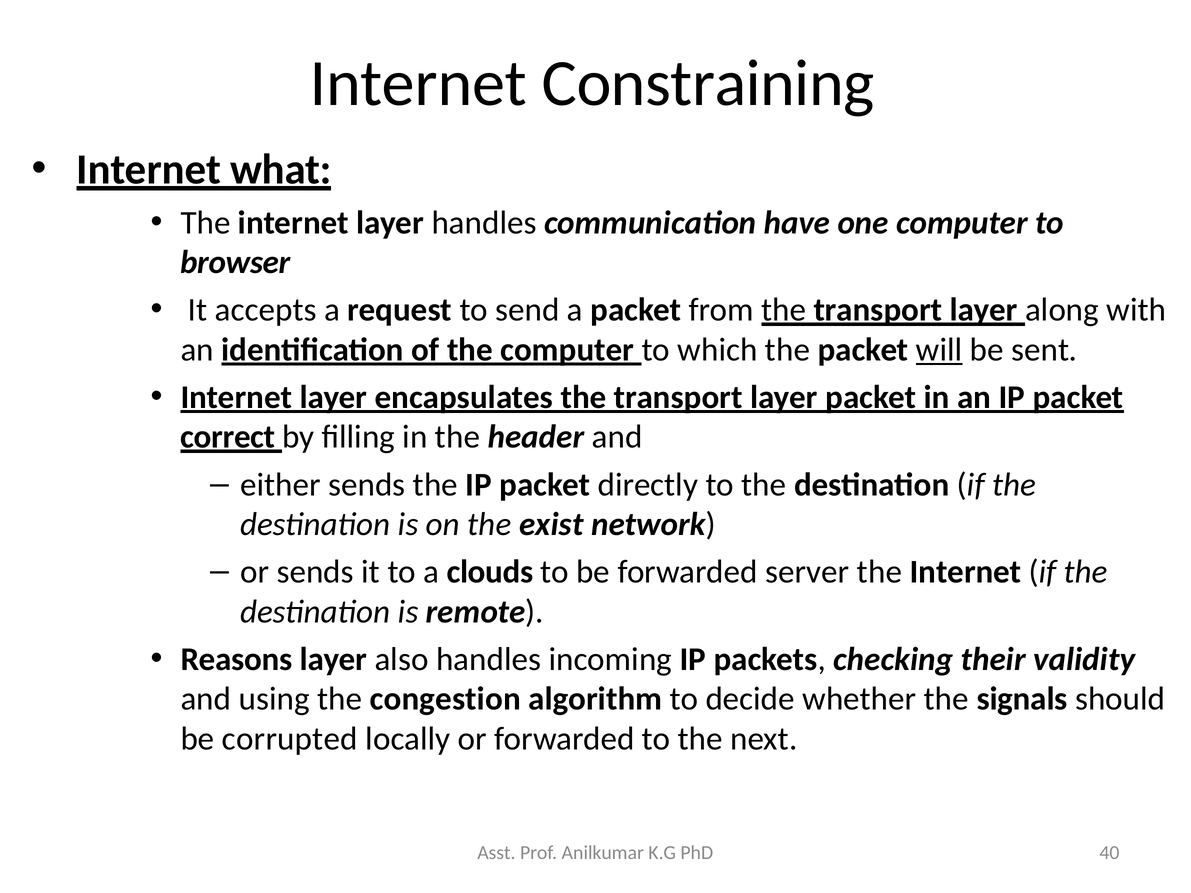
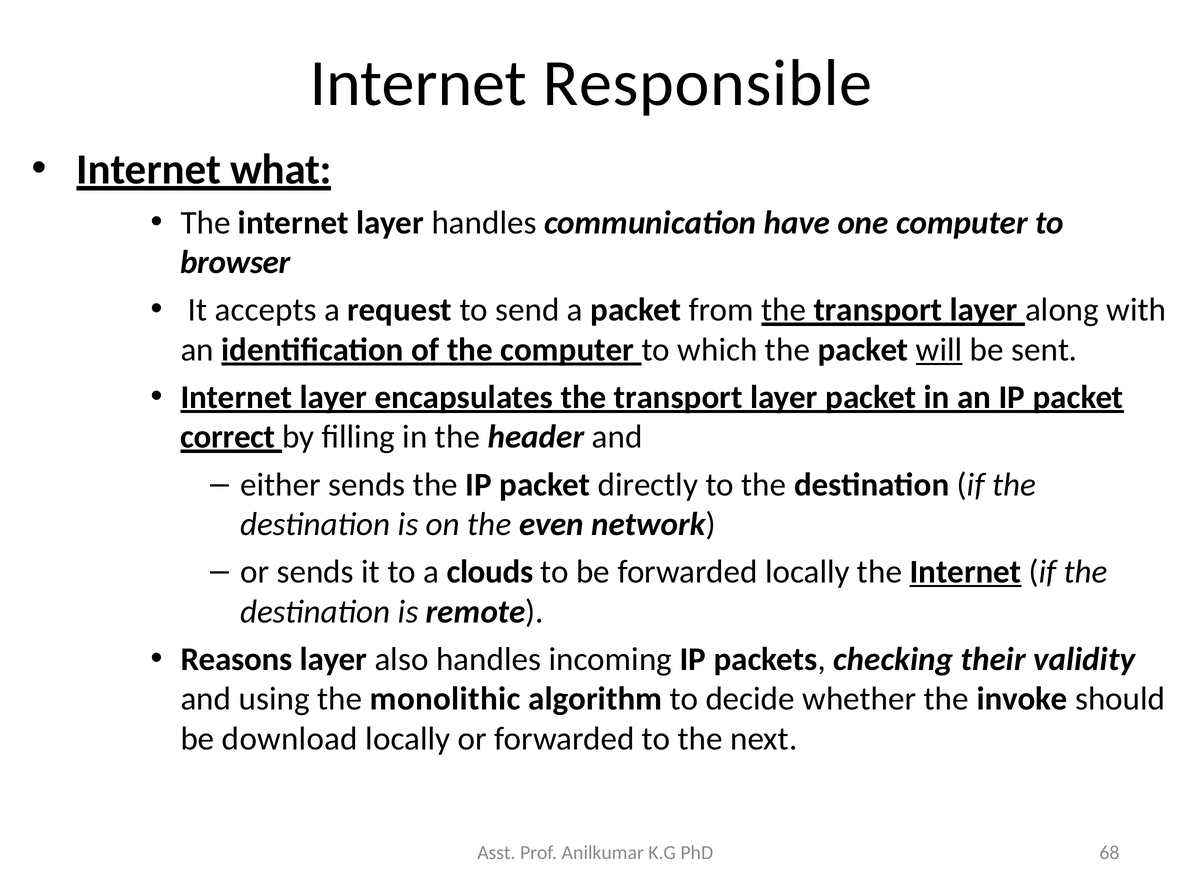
Constraining: Constraining -> Responsible (708, 83)
exist: exist -> even (551, 524)
forwarded server: server -> locally (807, 572)
Internet underline: none -> present (966, 572)
congestion: congestion -> monolithic (445, 699)
signals: signals -> invoke (1022, 699)
corrupted: corrupted -> download (290, 739)
40: 40 -> 68 (1109, 853)
